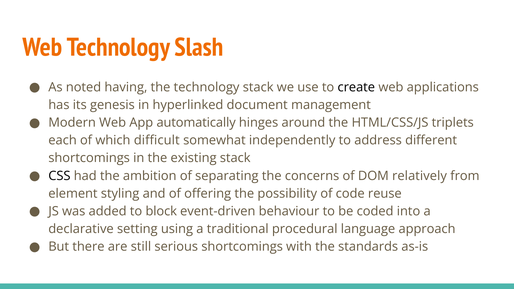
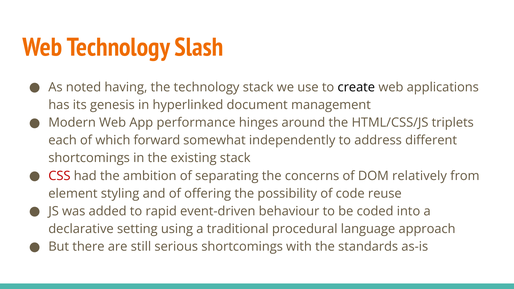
automatically: automatically -> performance (196, 123)
difficult: difficult -> forward (157, 140)
CSS colour: black -> red (59, 176)
block: block -> rapid (161, 211)
